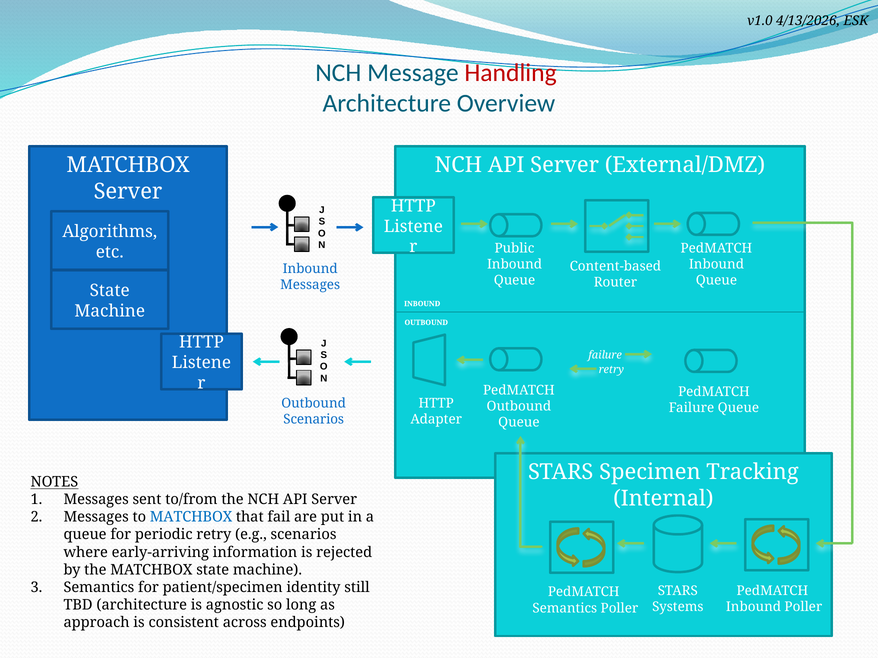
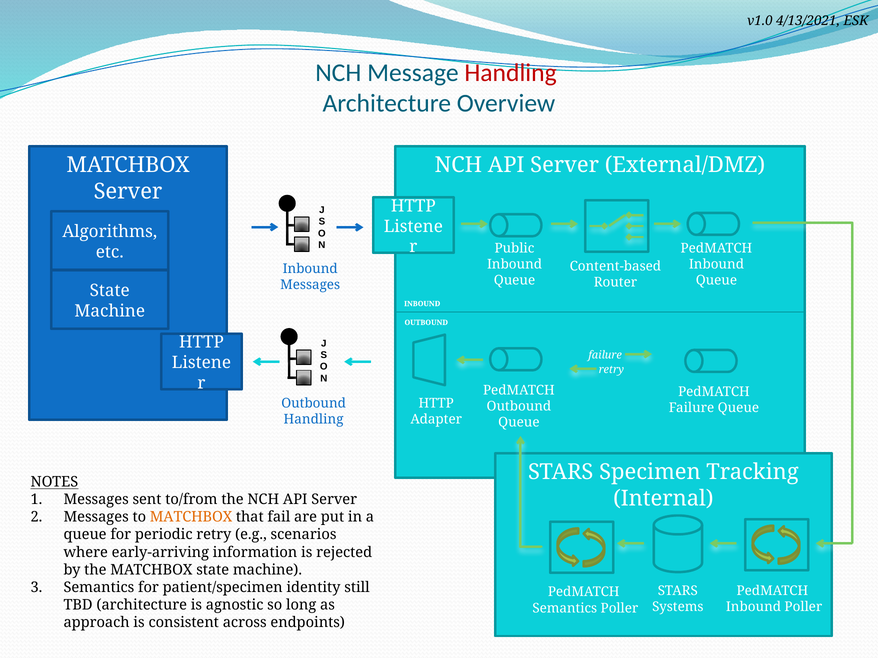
4/13/2026: 4/13/2026 -> 4/13/2021 (808, 21)
Scenarios: Scenarios -> Handling (314, 420)
MATCHBOX colour: blue -> orange (191, 517)
